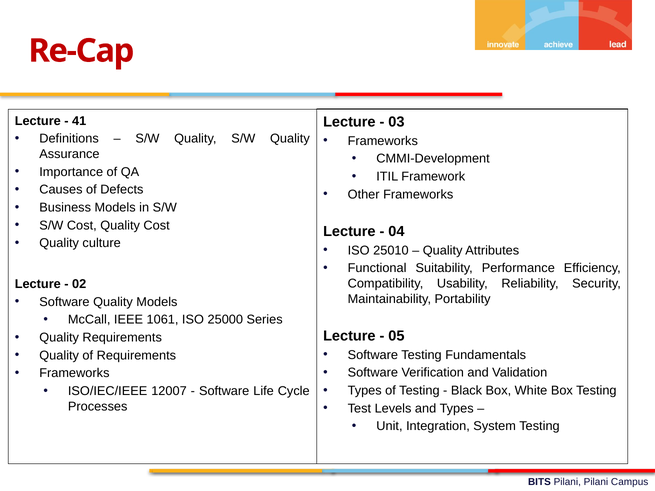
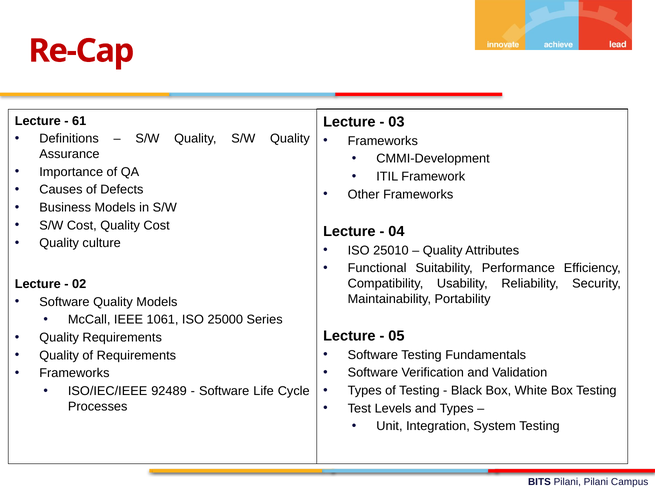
41: 41 -> 61 (79, 121)
12007: 12007 -> 92489 (169, 391)
